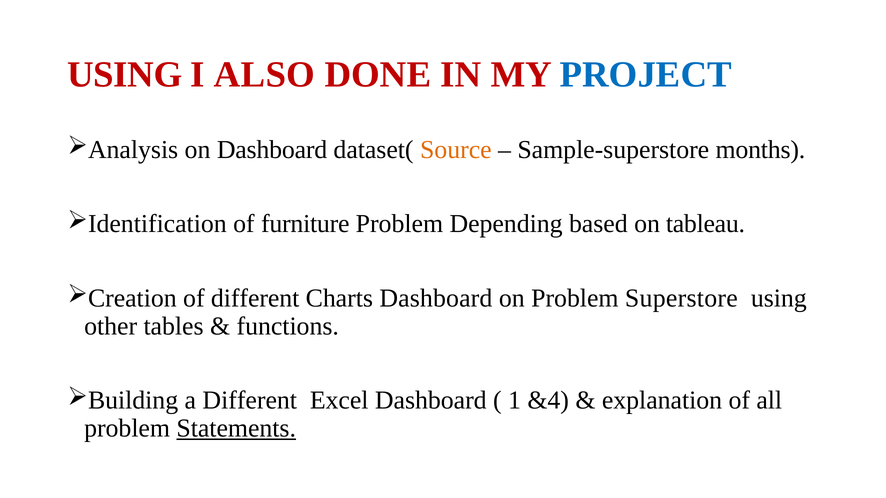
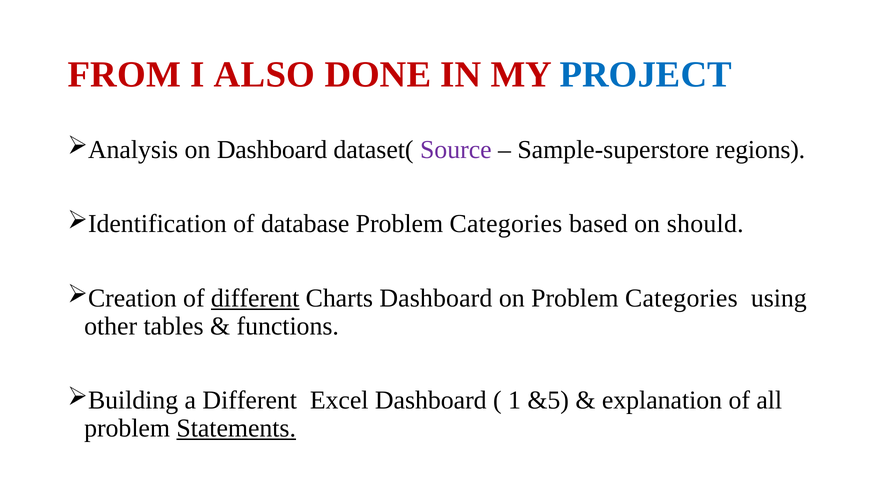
USING: USING -> FROM (124, 74)
Source colour: orange -> purple (456, 150)
months: months -> regions (760, 150)
furniture: furniture -> database (305, 224)
Depending: Depending -> Categories (506, 224)
tableau: tableau -> should (705, 224)
different underline: none -> present (255, 298)
on Problem Superstore: Superstore -> Categories (681, 298)
&4: &4 -> &5 (548, 401)
